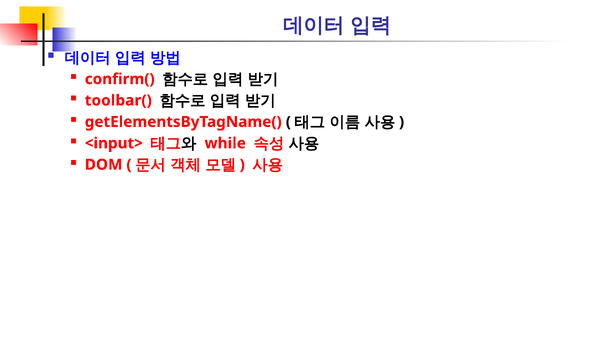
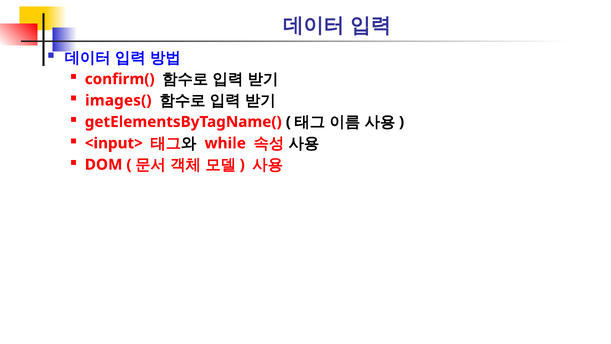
toolbar(: toolbar( -> images( (118, 100)
